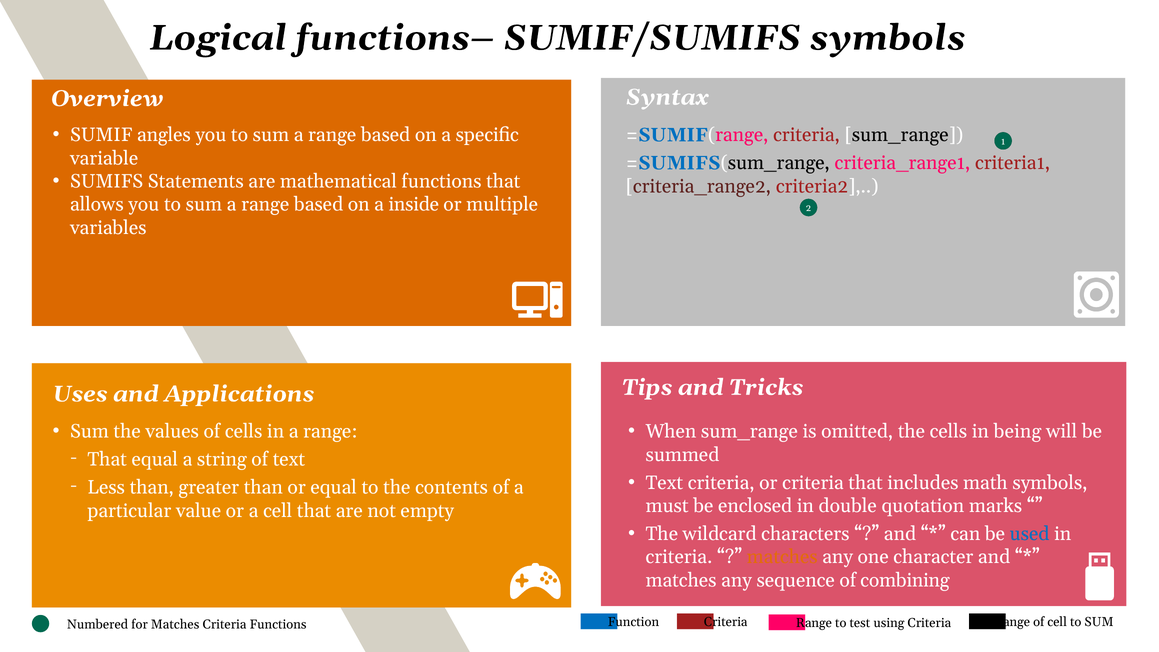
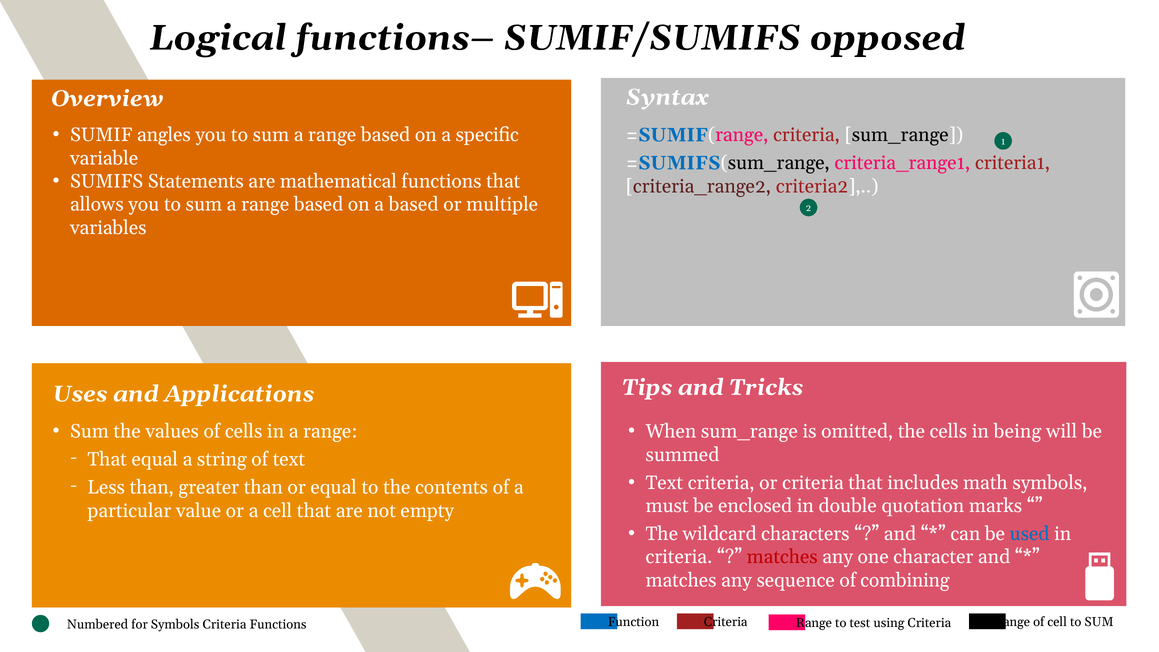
SUMIF/SUMIFS symbols: symbols -> opposed (887, 38)
a inside: inside -> based (414, 204)
matches colour: orange -> red (782, 557)
for Matches: Matches -> Symbols (175, 624)
